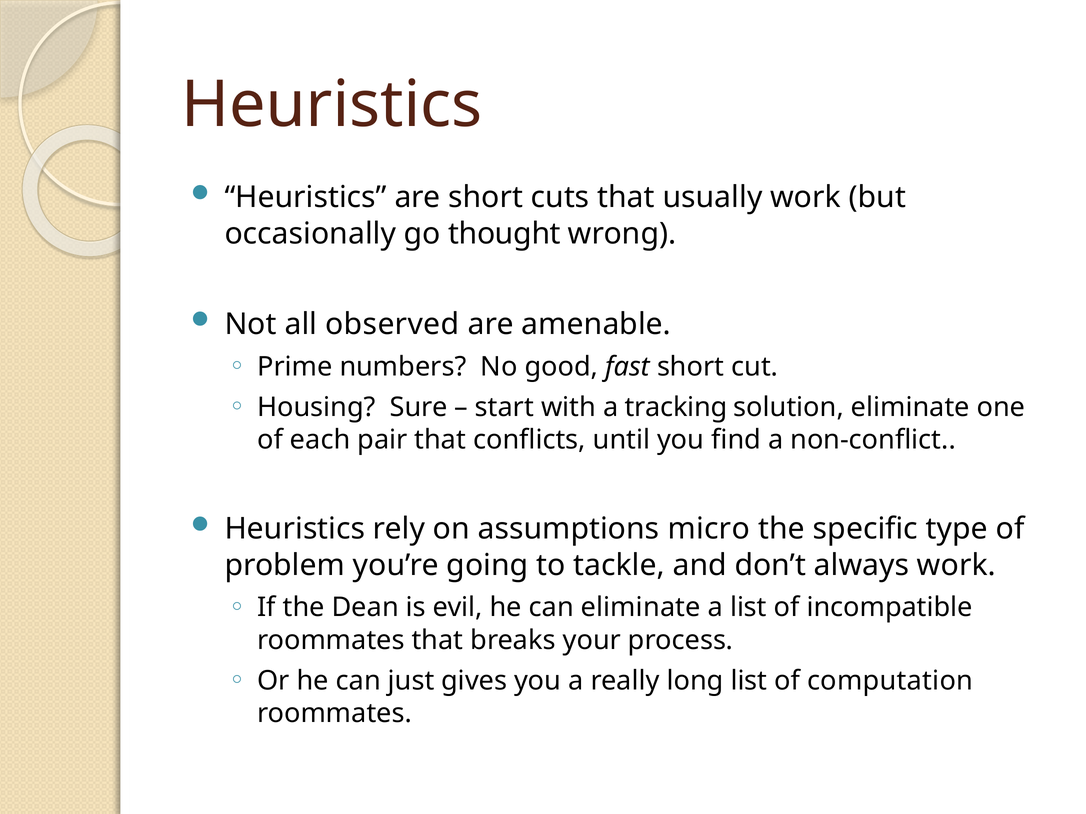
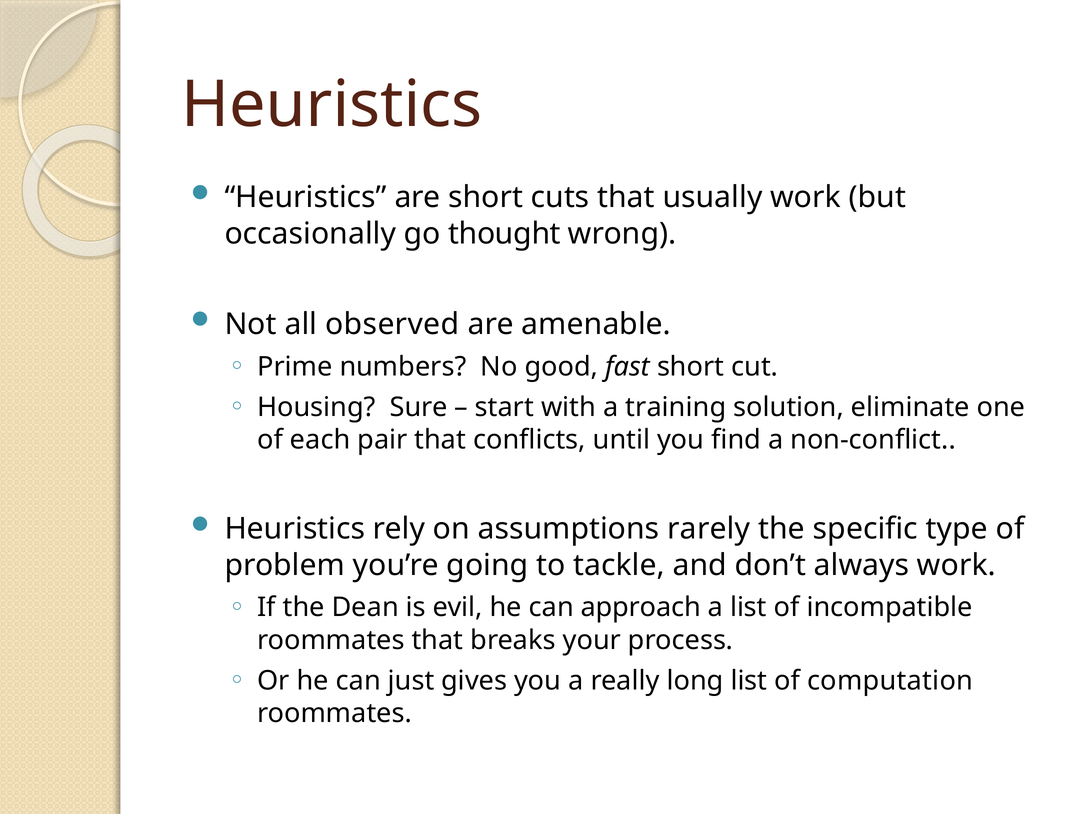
tracking: tracking -> training (676, 408)
micro: micro -> rarely (709, 529)
can eliminate: eliminate -> approach (641, 608)
